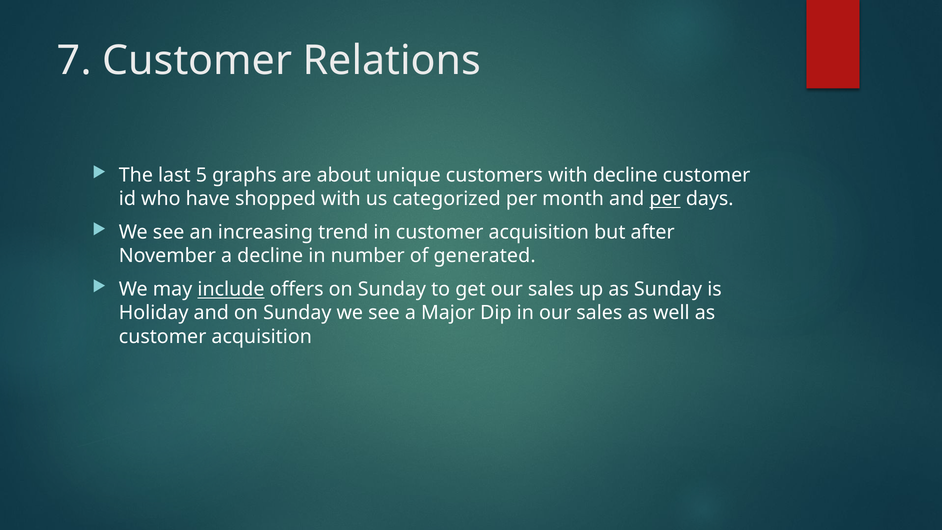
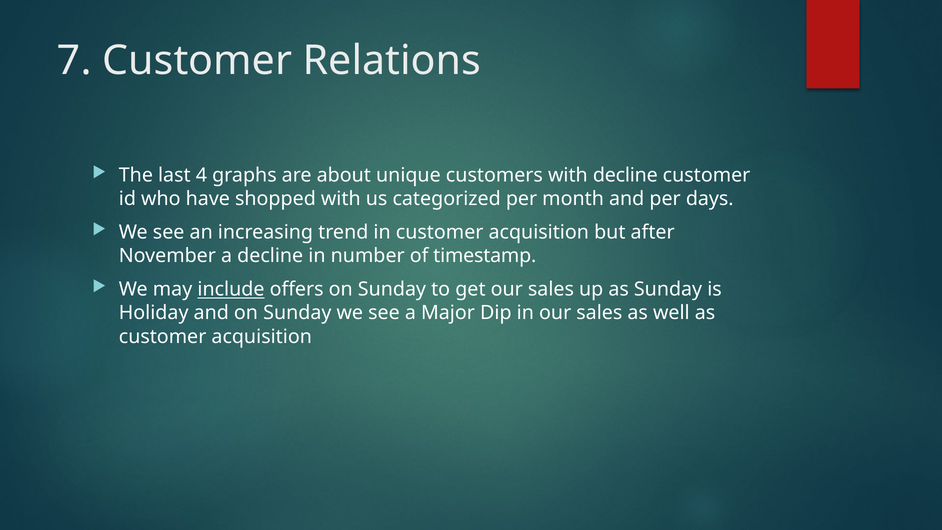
5: 5 -> 4 (201, 175)
per underline: present -> none (665, 199)
generated: generated -> timestamp (485, 256)
